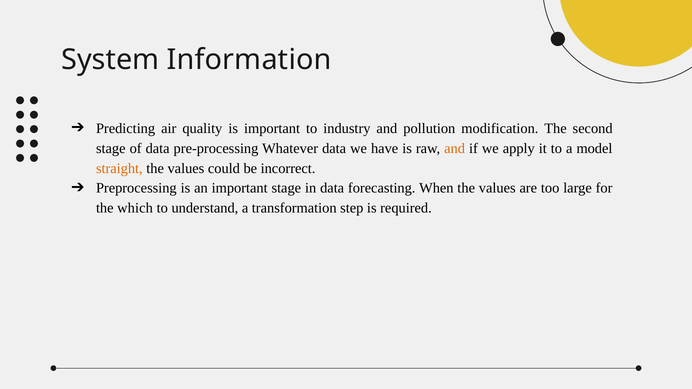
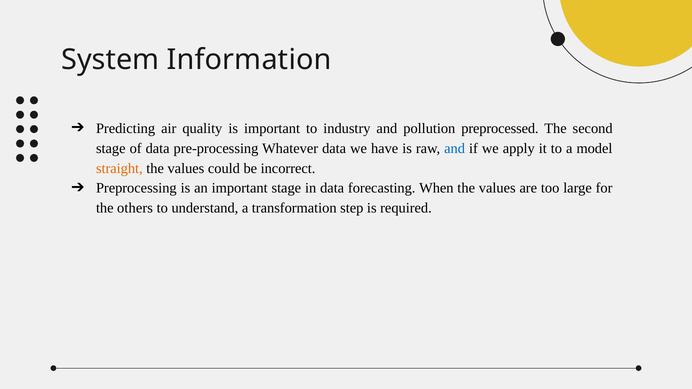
modification: modification -> preprocessed (500, 129)
and colour: orange -> blue (455, 149)
which: which -> others (135, 208)
